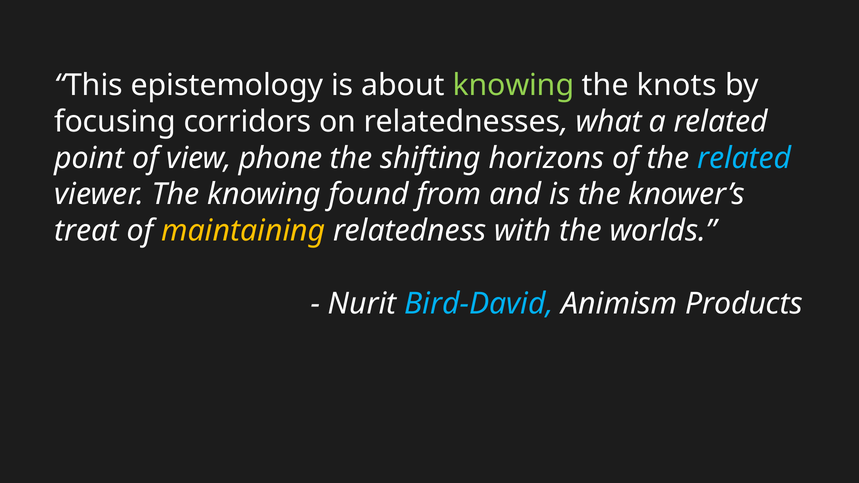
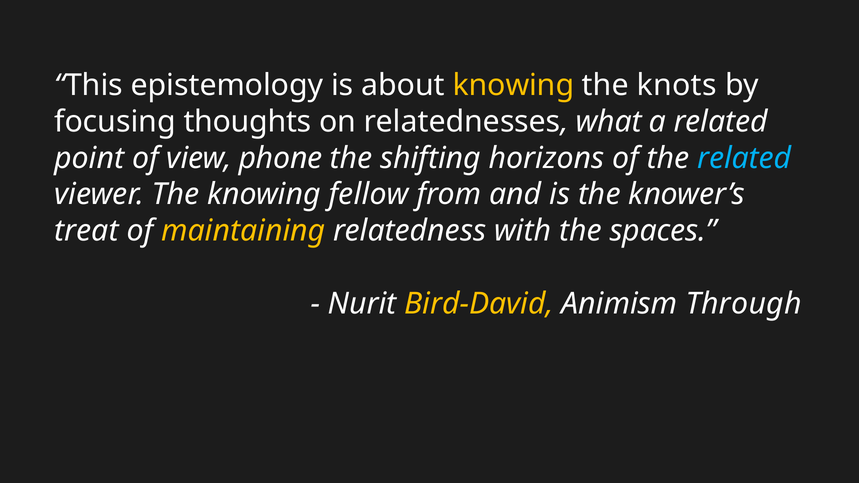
knowing colour: light green -> yellow (513, 85)
corridors: corridors -> thoughts (248, 122)
found: found -> fellow (369, 195)
worlds: worlds -> spaces (663, 231)
Bird-David colour: light blue -> yellow (479, 304)
Products: Products -> Through (744, 304)
